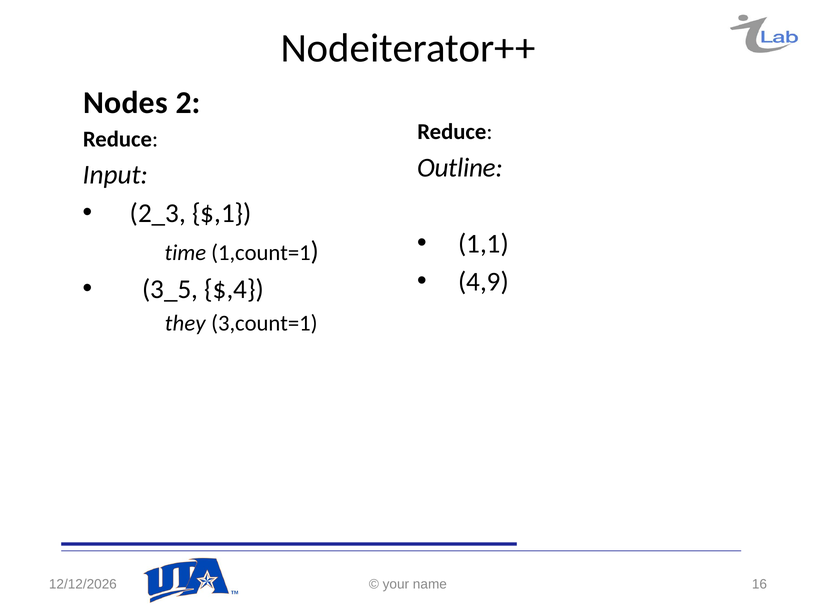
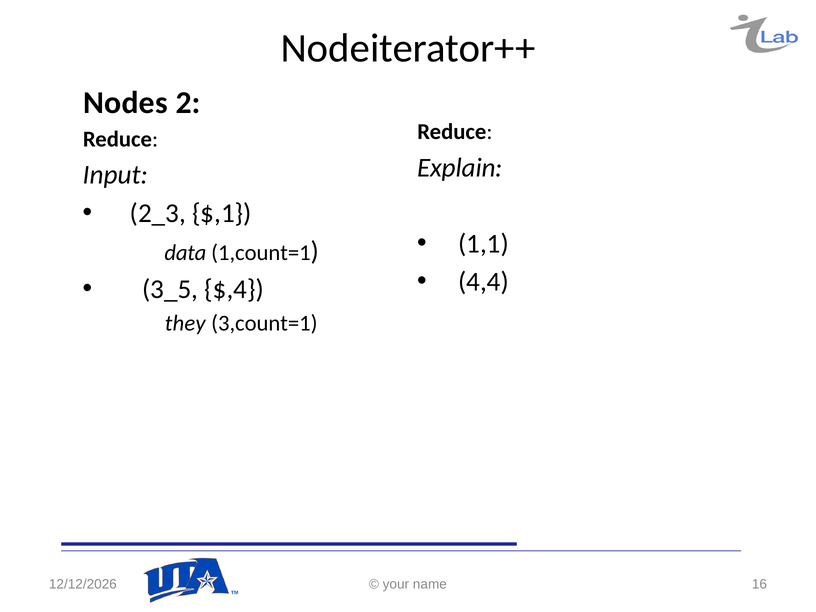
Outline: Outline -> Explain (460, 168)
time: time -> data (185, 253)
4,9: 4,9 -> 4,4 (483, 282)
